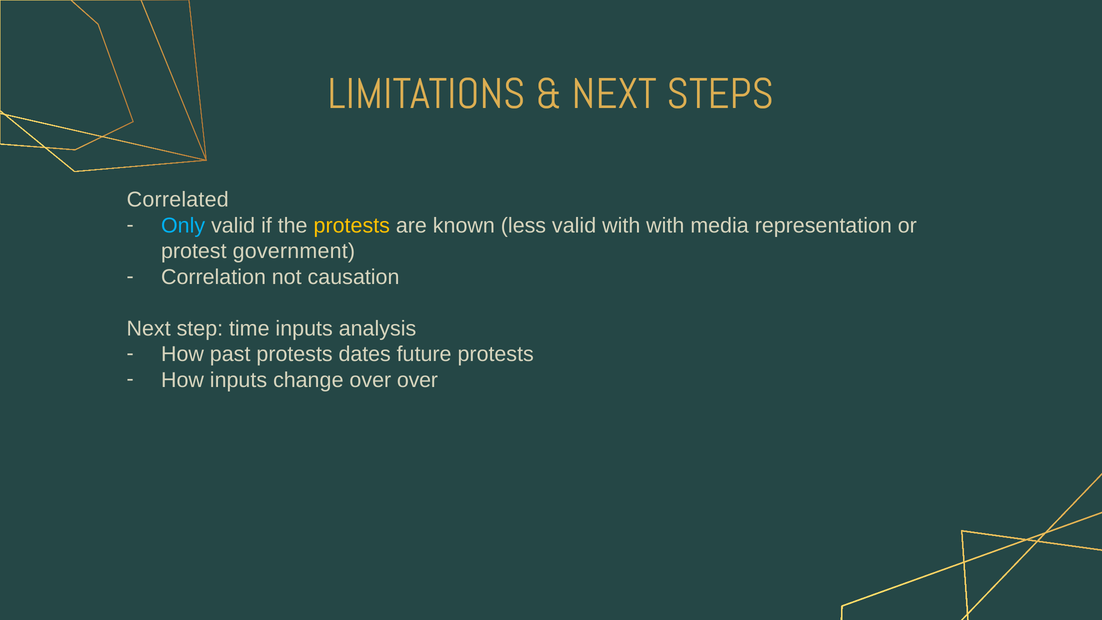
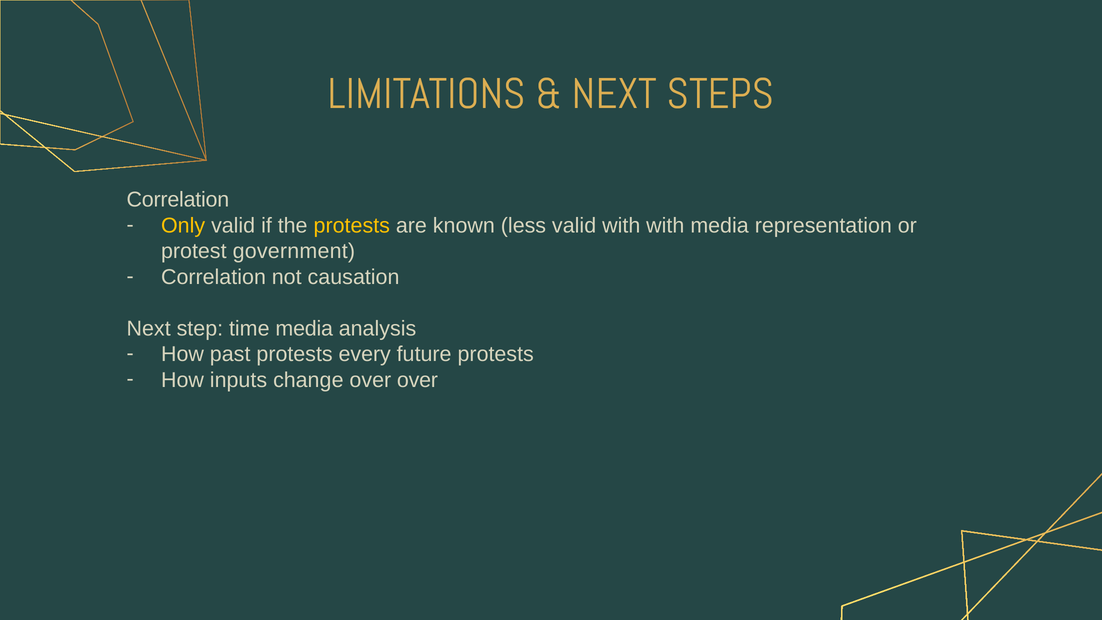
Correlated: Correlated -> Correlation (178, 200)
Only colour: light blue -> yellow (183, 226)
time inputs: inputs -> media (304, 328)
dates: dates -> every (365, 354)
